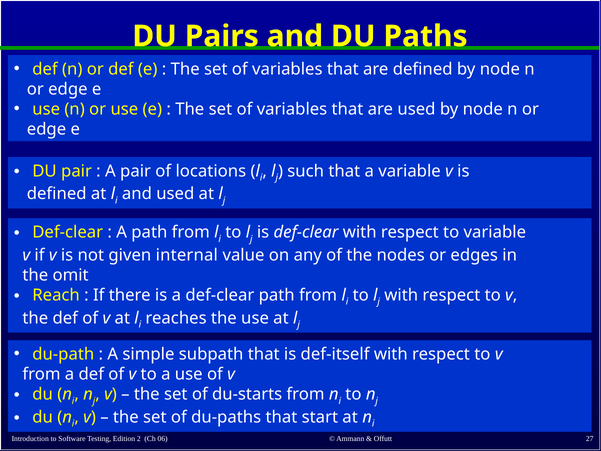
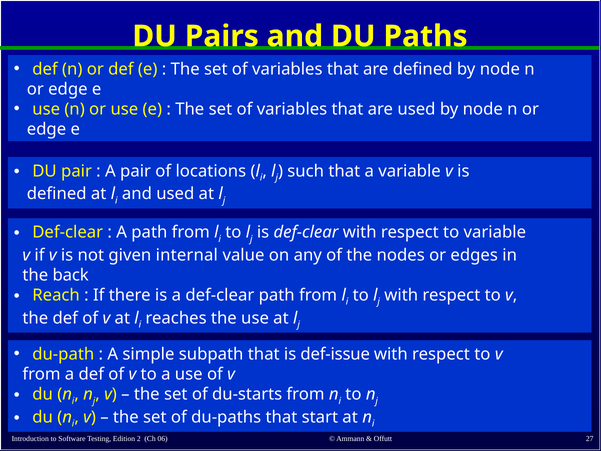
omit: omit -> back (71, 275)
def-itself: def-itself -> def-issue (335, 354)
